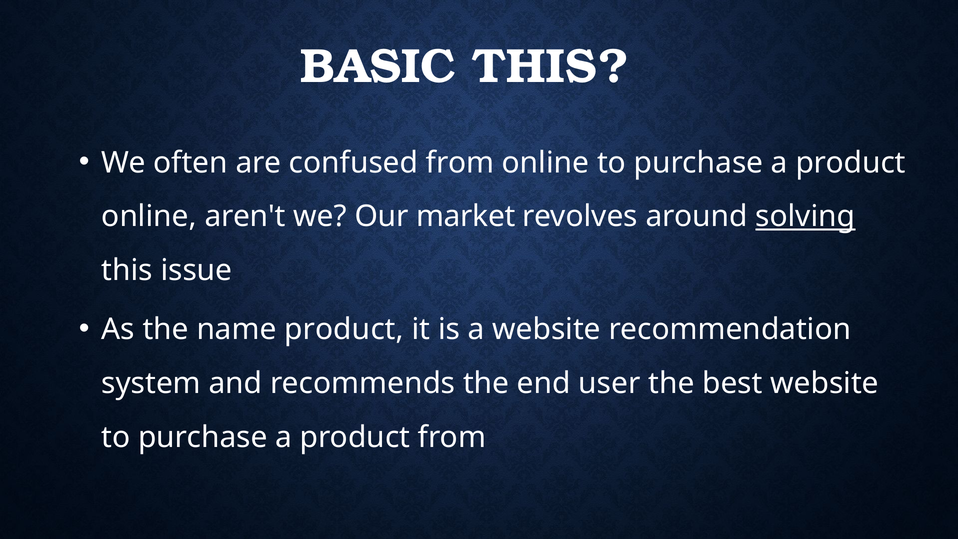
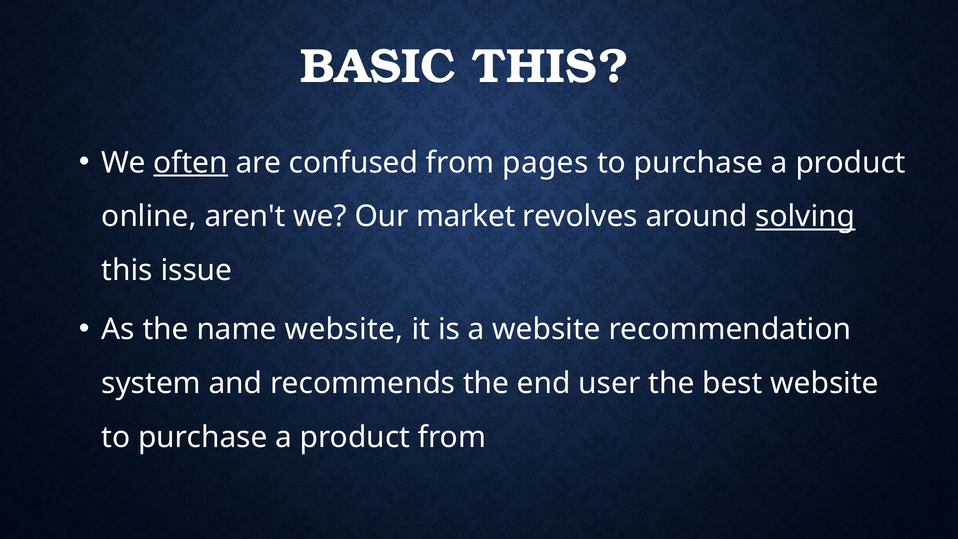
often underline: none -> present (191, 163)
from online: online -> pages (545, 163)
name product: product -> website (344, 329)
